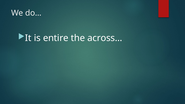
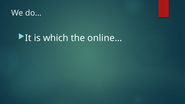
entire: entire -> which (56, 38)
across…: across… -> online… (105, 38)
